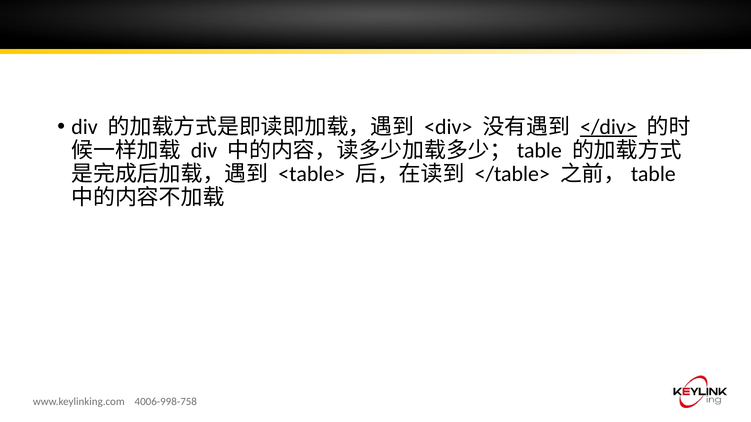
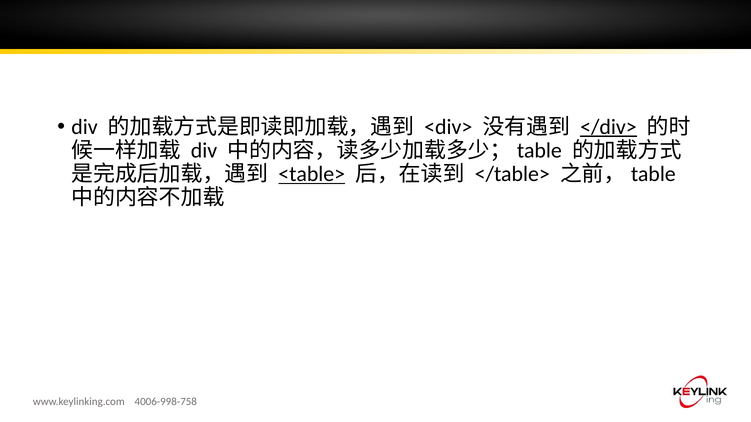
<table> underline: none -> present (312, 174)
